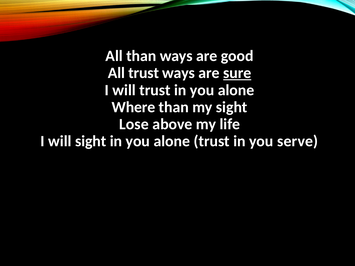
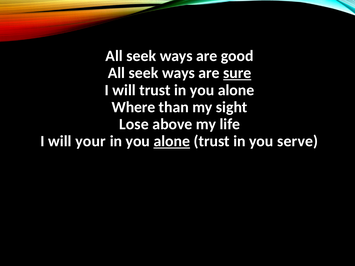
than: than -> seek (141, 56)
trust: trust -> seek (144, 73)
will sight: sight -> your (91, 141)
alone underline: none -> present (172, 141)
